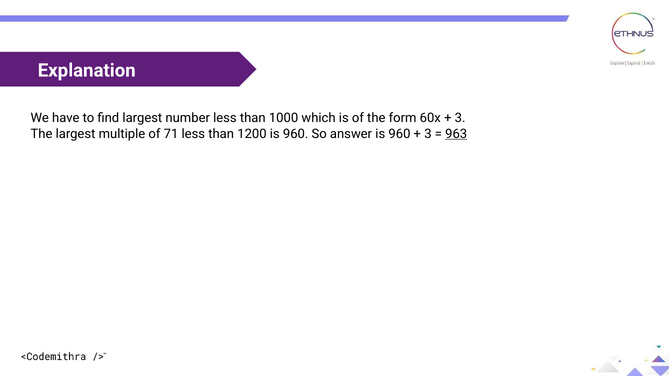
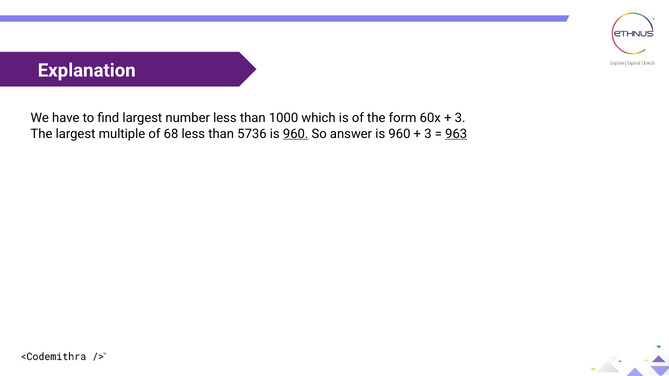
71: 71 -> 68 (171, 134)
1200: 1200 -> 5736 (252, 134)
960 underline: none -> present (296, 134)
